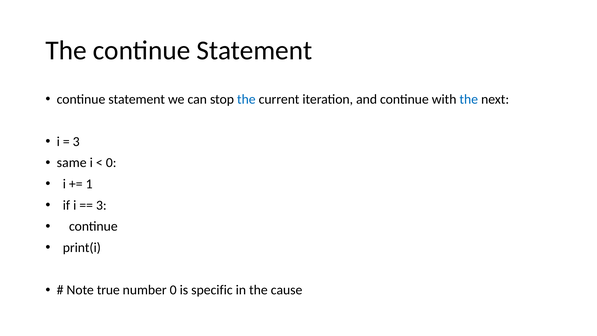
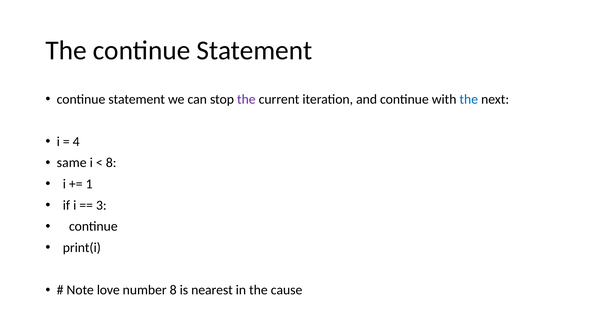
the colour: blue -> purple (246, 99)
3: 3 -> 4 (76, 141)
0: 0 -> 8 (111, 163)
true: true -> love (108, 290)
number 0: 0 -> 8 (173, 290)
specific: specific -> nearest (212, 290)
